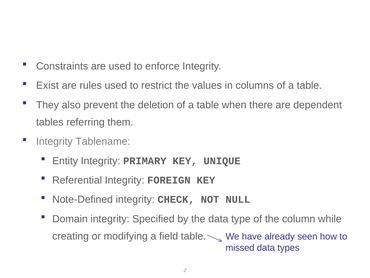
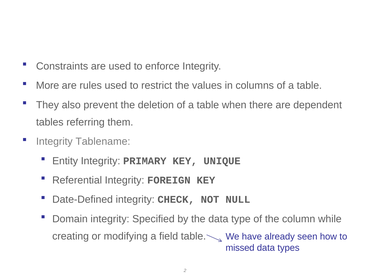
Exist: Exist -> More (48, 85)
Note-Defined: Note-Defined -> Date-Defined (83, 199)
